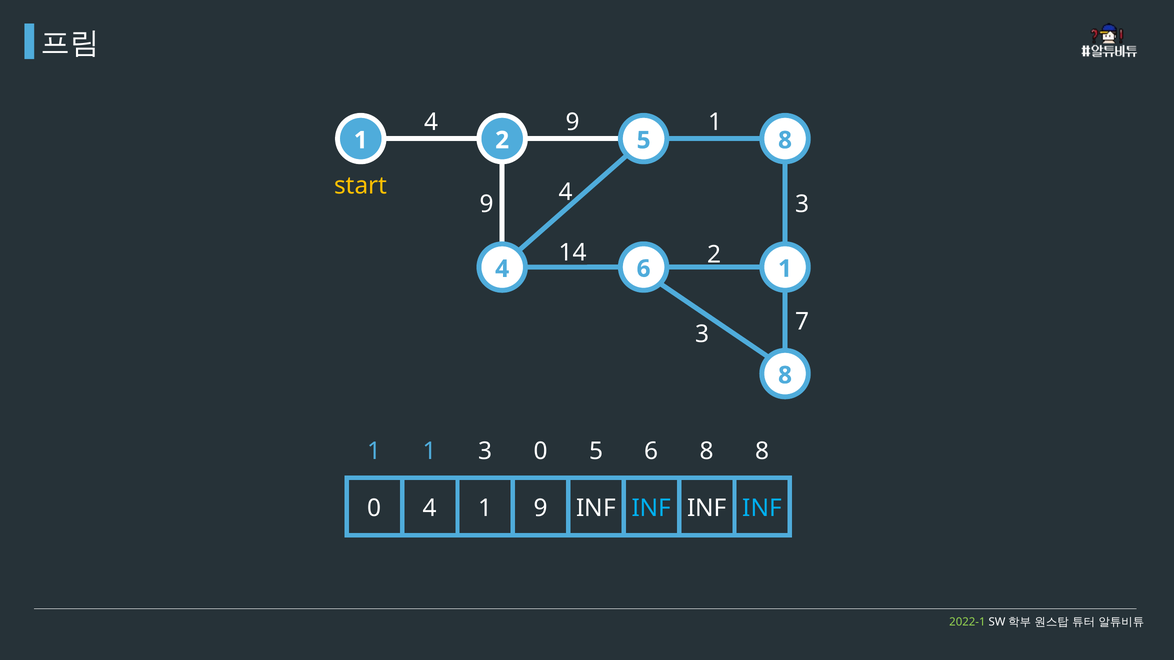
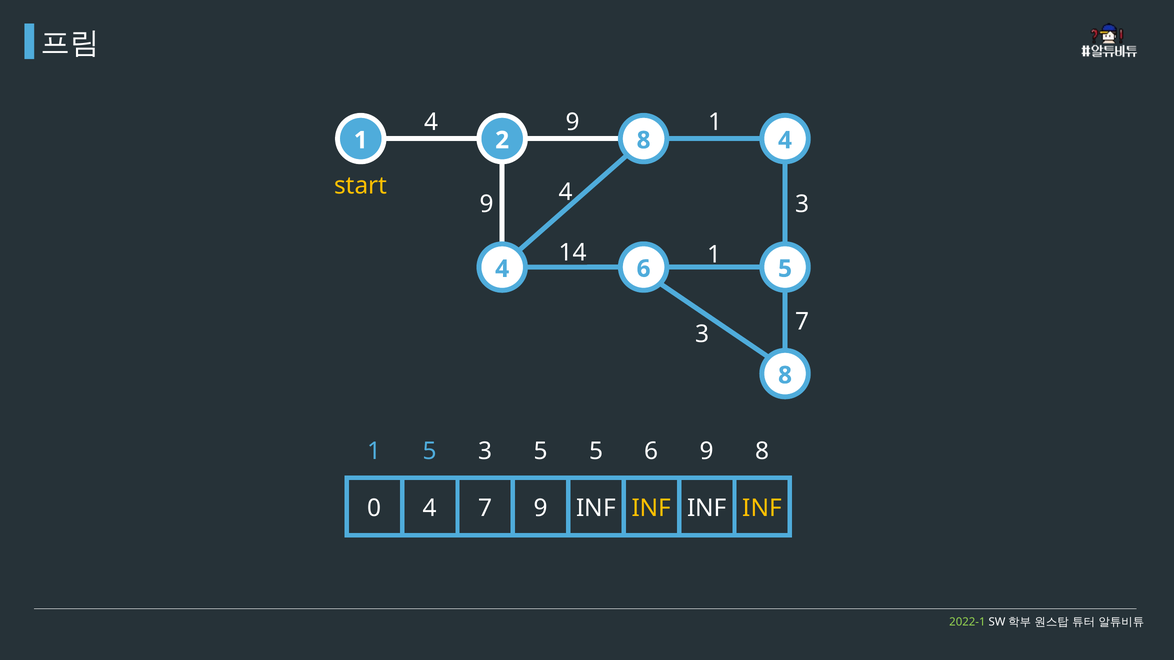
2 5: 5 -> 8 (644, 140)
8: 8 -> 4 (785, 140)
14 2: 2 -> 1 (714, 255)
6 1: 1 -> 5 (785, 269)
1 1: 1 -> 5 (430, 451)
0: 0 -> 5 (541, 451)
6 8: 8 -> 9 (707, 451)
0 4 1: 1 -> 7 (485, 508)
INF colour: light blue -> yellow (651, 508)
INF colour: light blue -> yellow (762, 508)
